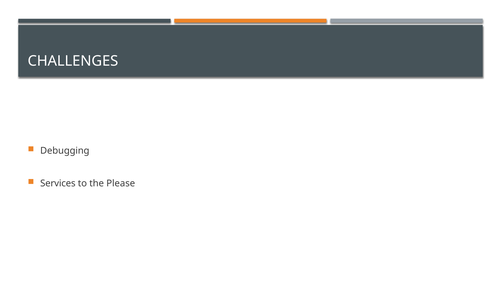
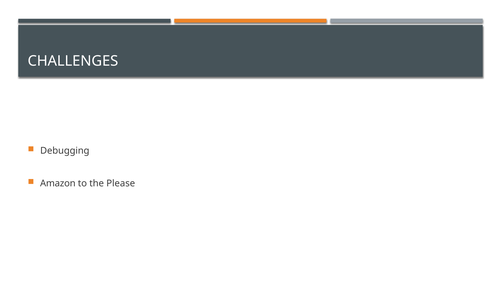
Services: Services -> Amazon (58, 183)
